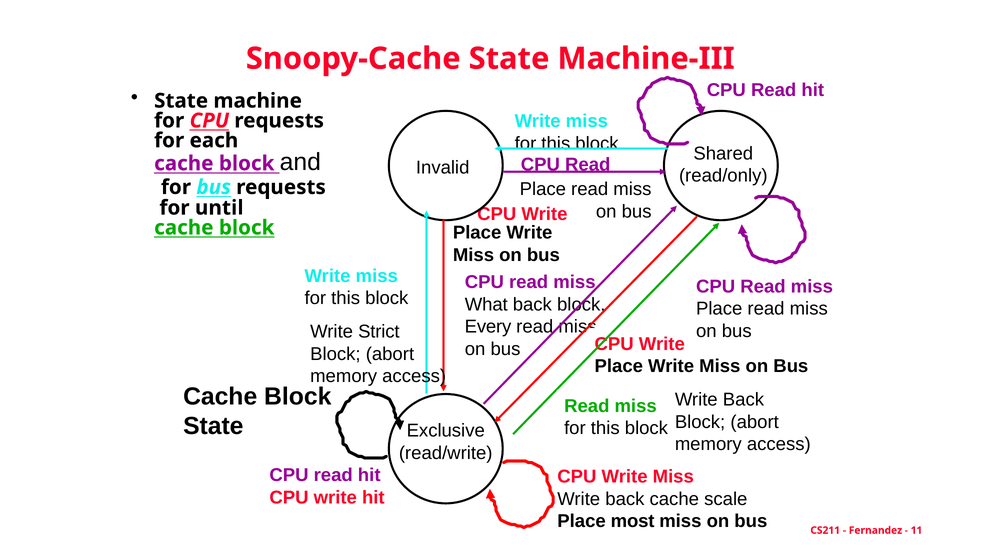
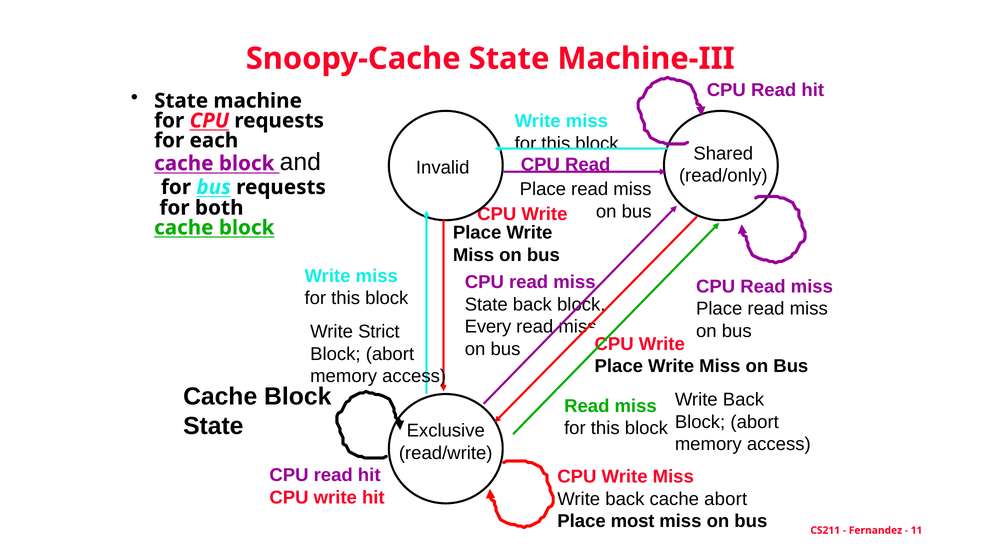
until: until -> both (219, 208)
What: What -> State (486, 304)
cache scale: scale -> abort (726, 498)
